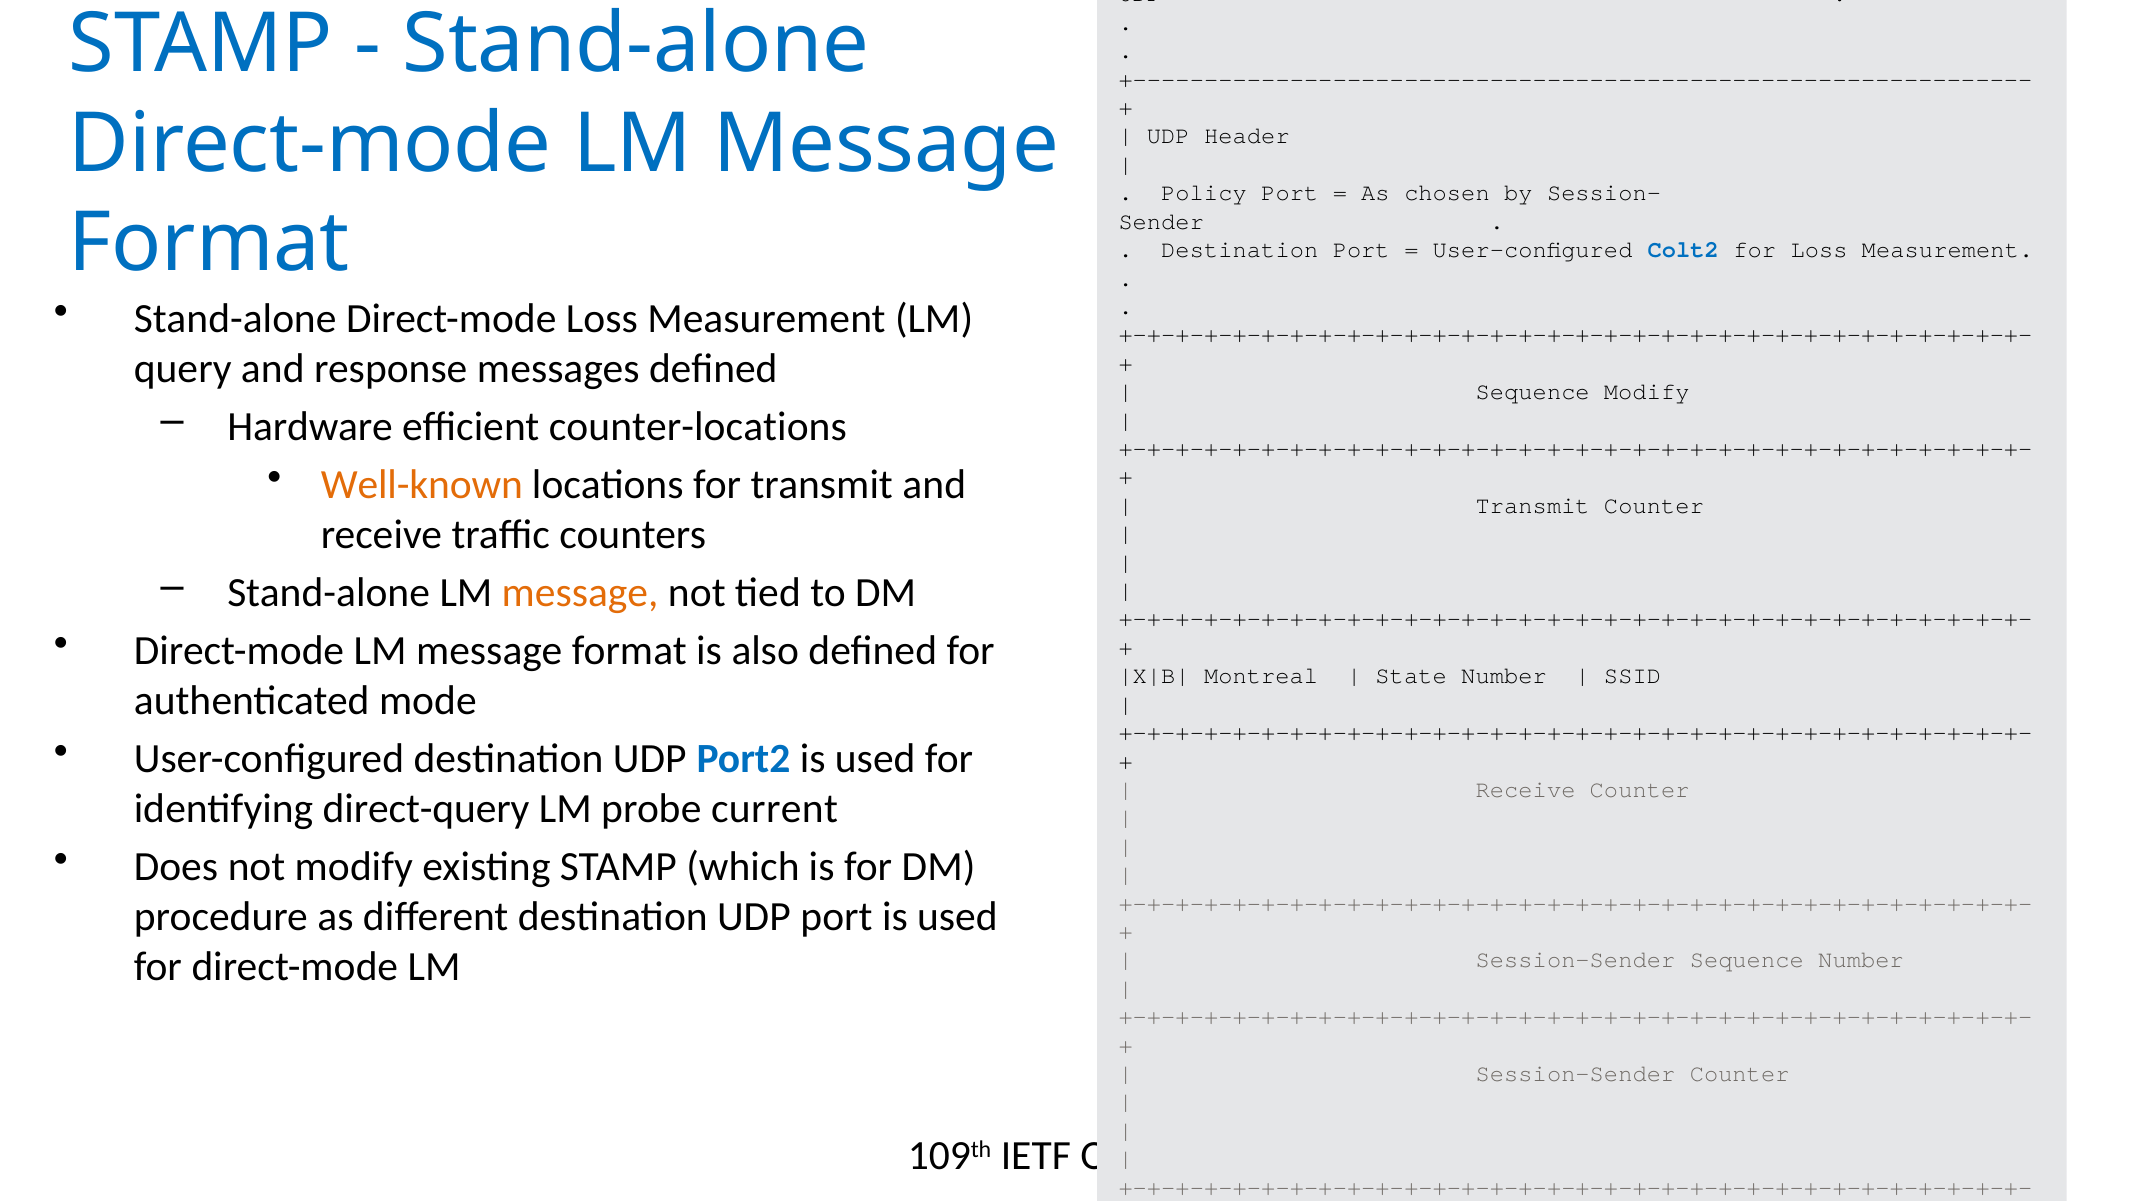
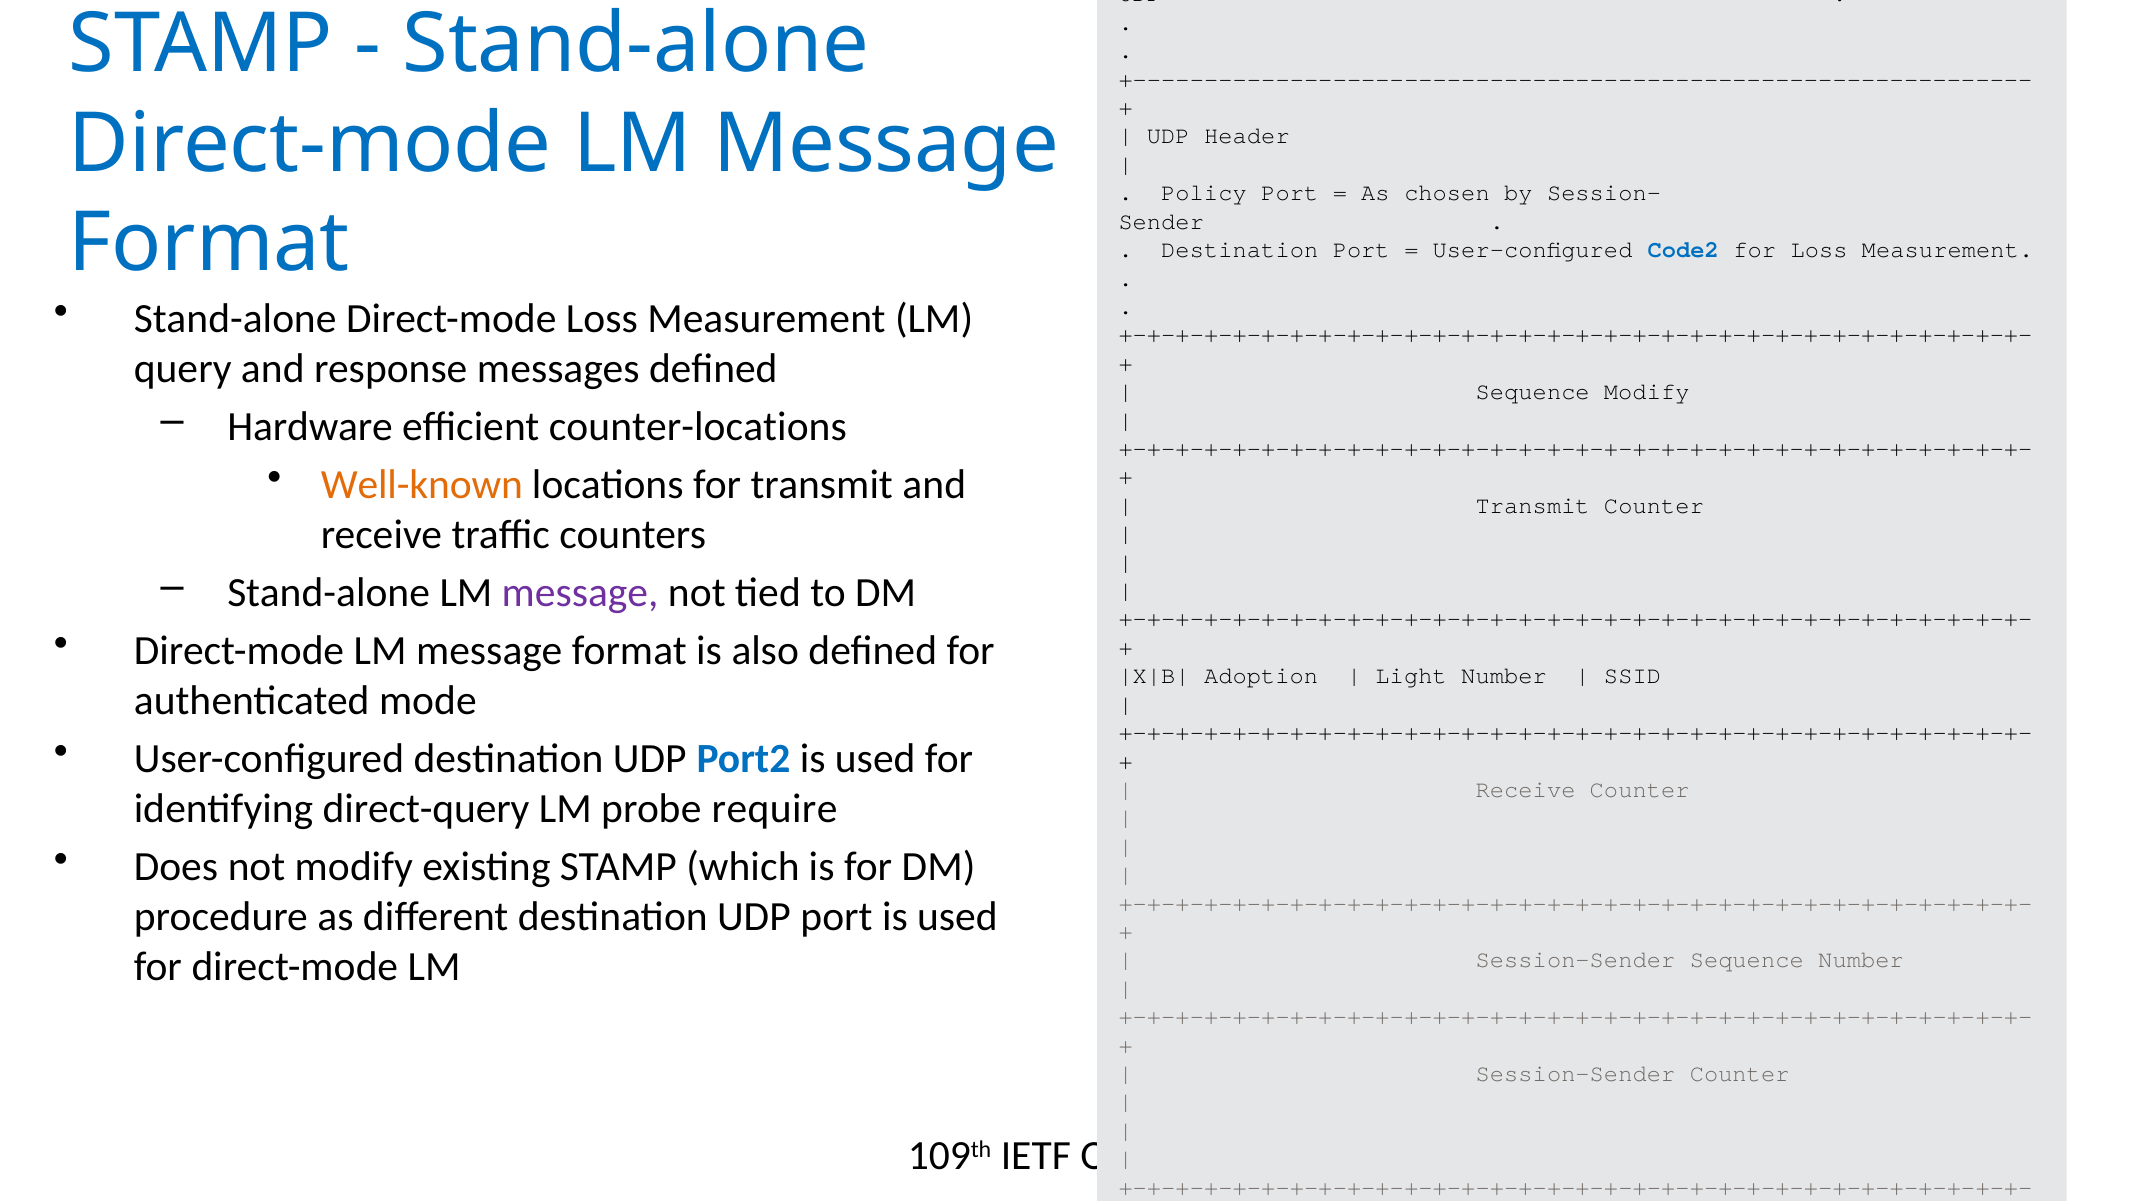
Colt2: Colt2 -> Code2 (1683, 250)
message colour: orange -> purple (580, 593)
Montreal: Montreal -> Adoption (1261, 676)
State: State -> Light (1411, 676)
current: current -> require (775, 809)
